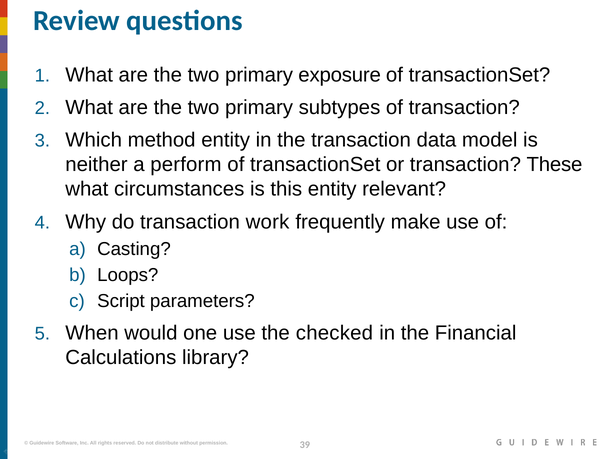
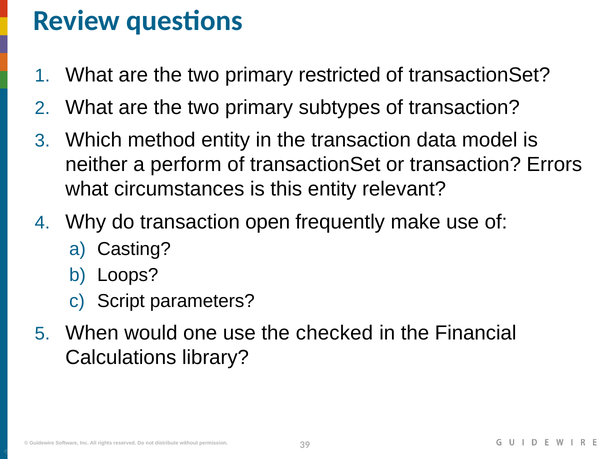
exposure: exposure -> restricted (340, 75)
These: These -> Errors (554, 165)
work: work -> open (268, 222)
